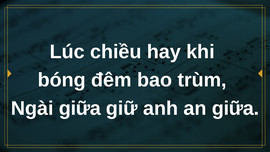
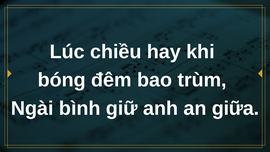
Ngài giữa: giữa -> bình (80, 108)
